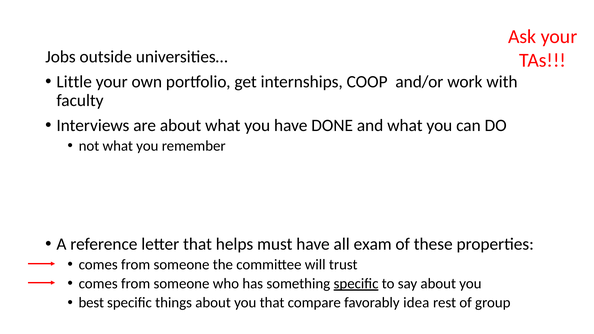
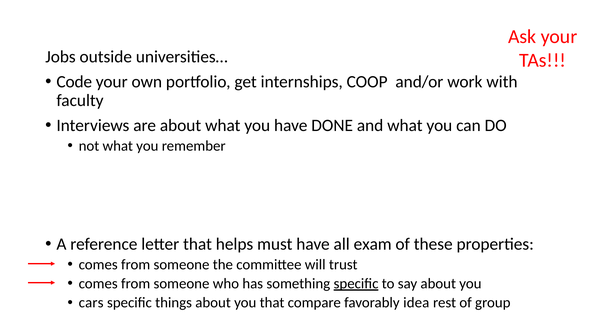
Little: Little -> Code (74, 82)
best: best -> cars (91, 303)
